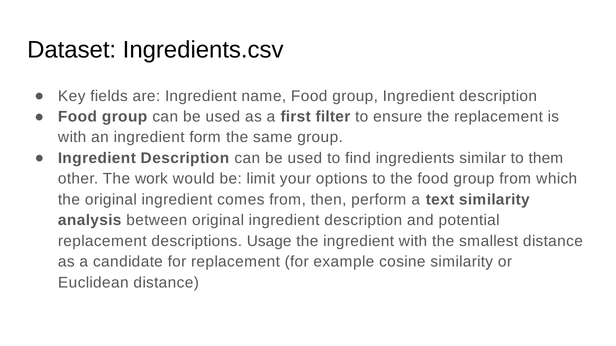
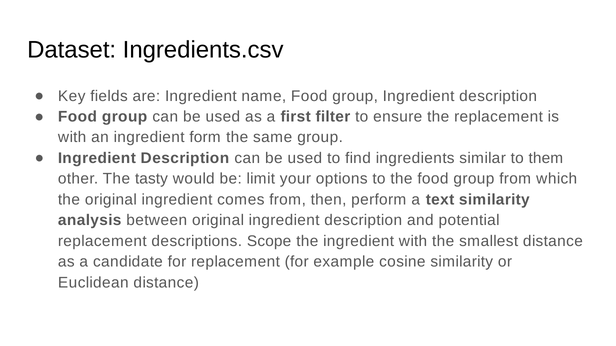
work: work -> tasty (151, 179)
Usage: Usage -> Scope (269, 241)
